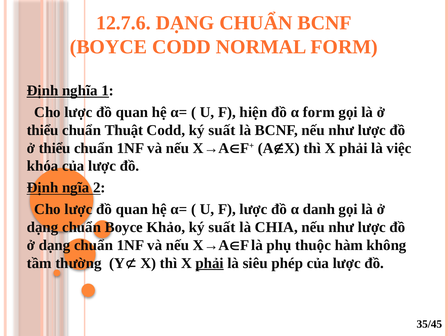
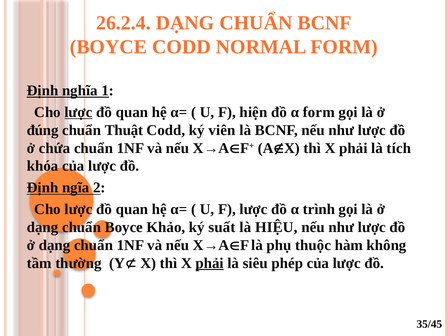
12.7.6: 12.7.6 -> 26.2.4 (123, 23)
lược underline: none -> present (79, 112)
thiểu: thiểu -> đúng (43, 130)
Codd ký suất: suất -> viên (222, 130)
thiểu: thiểu -> chứa (55, 148)
việc: việc -> tích (399, 148)
danh: danh -> trình (319, 209)
CHIA: CHIA -> HIỆU (276, 227)
